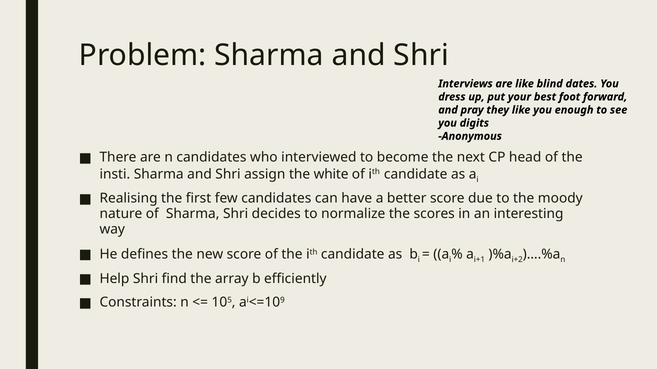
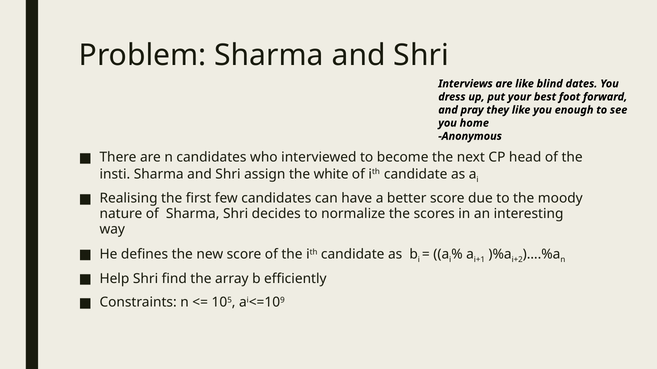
digits: digits -> home (474, 123)
